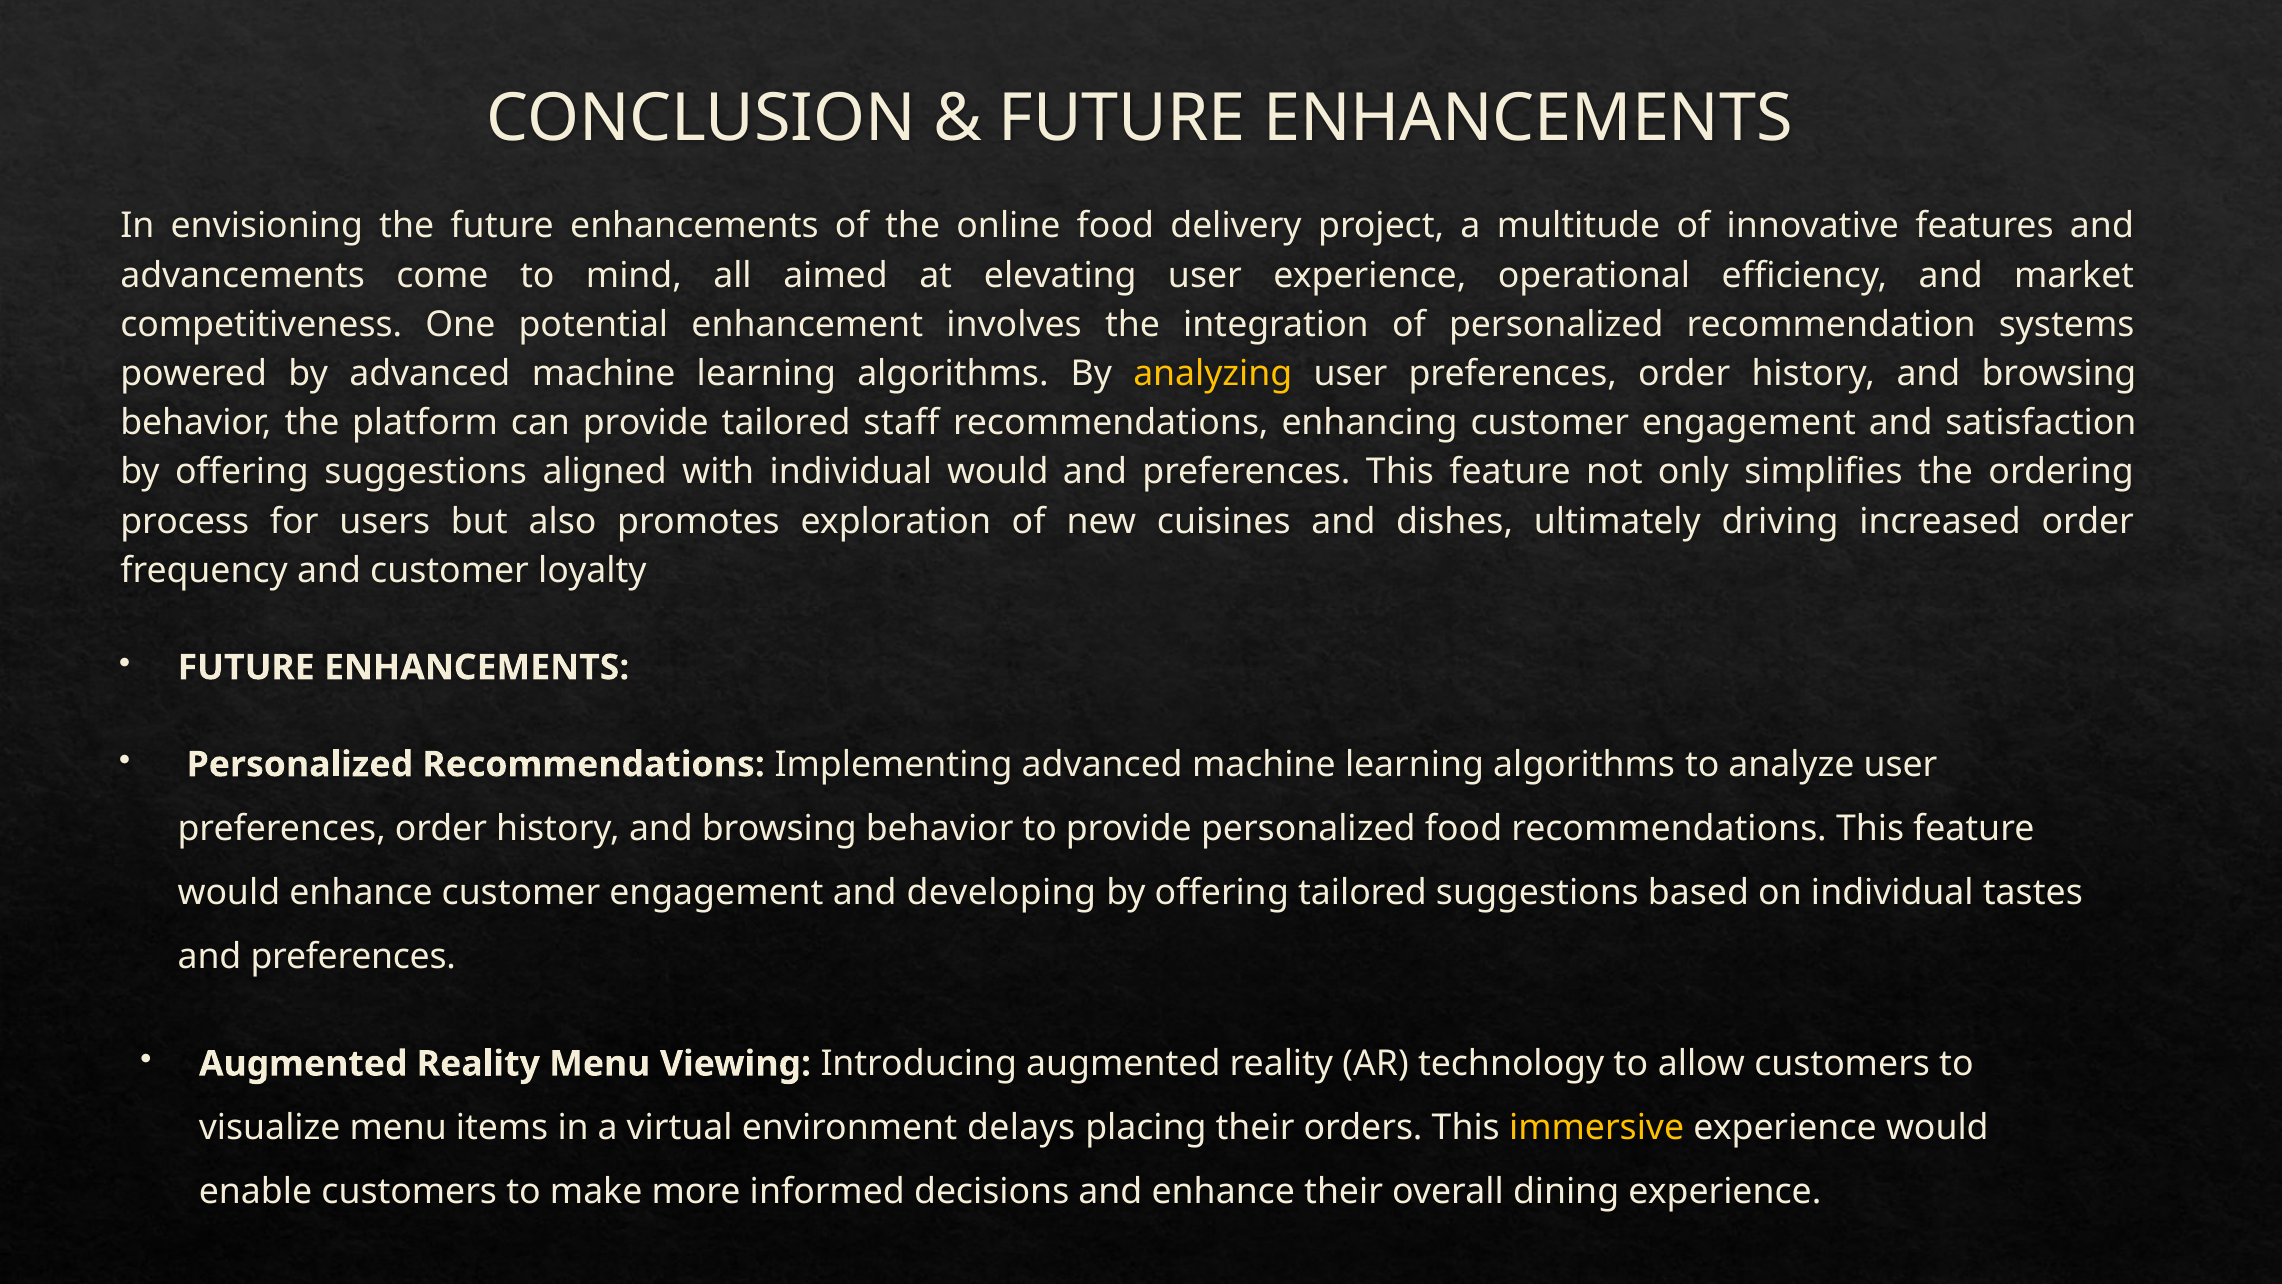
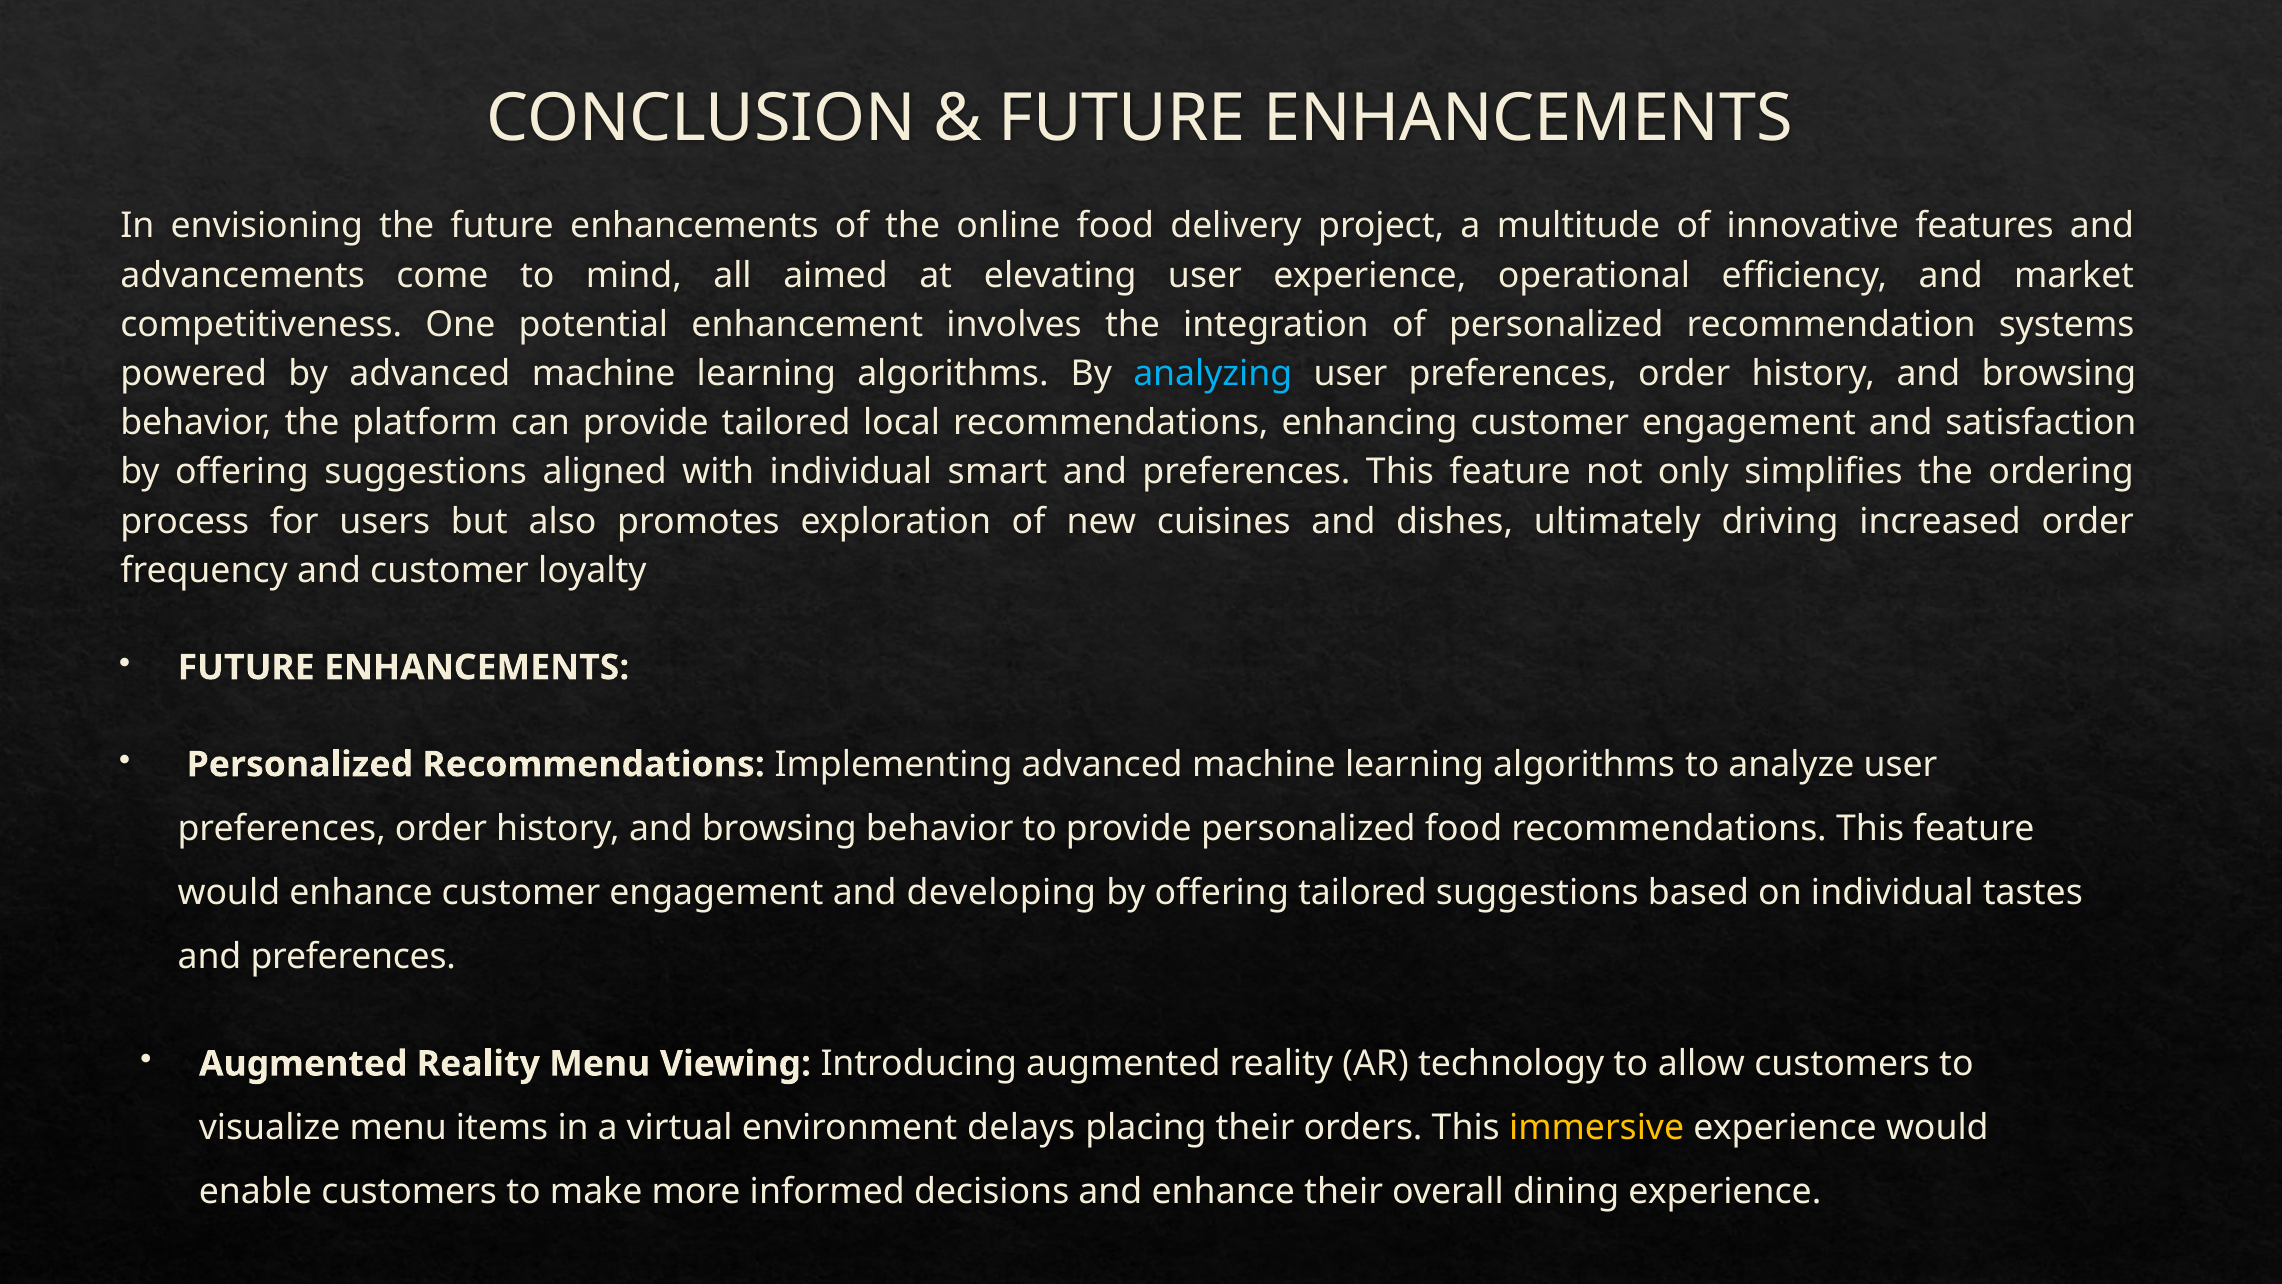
analyzing colour: yellow -> light blue (1213, 374)
staff: staff -> local (902, 423)
individual would: would -> smart (997, 472)
